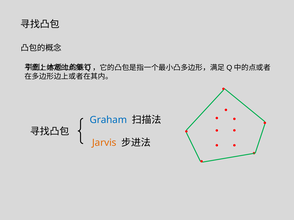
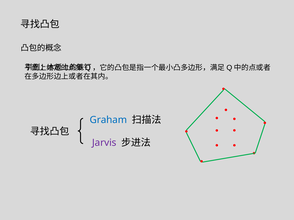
Jarvis colour: orange -> purple (104, 143)
